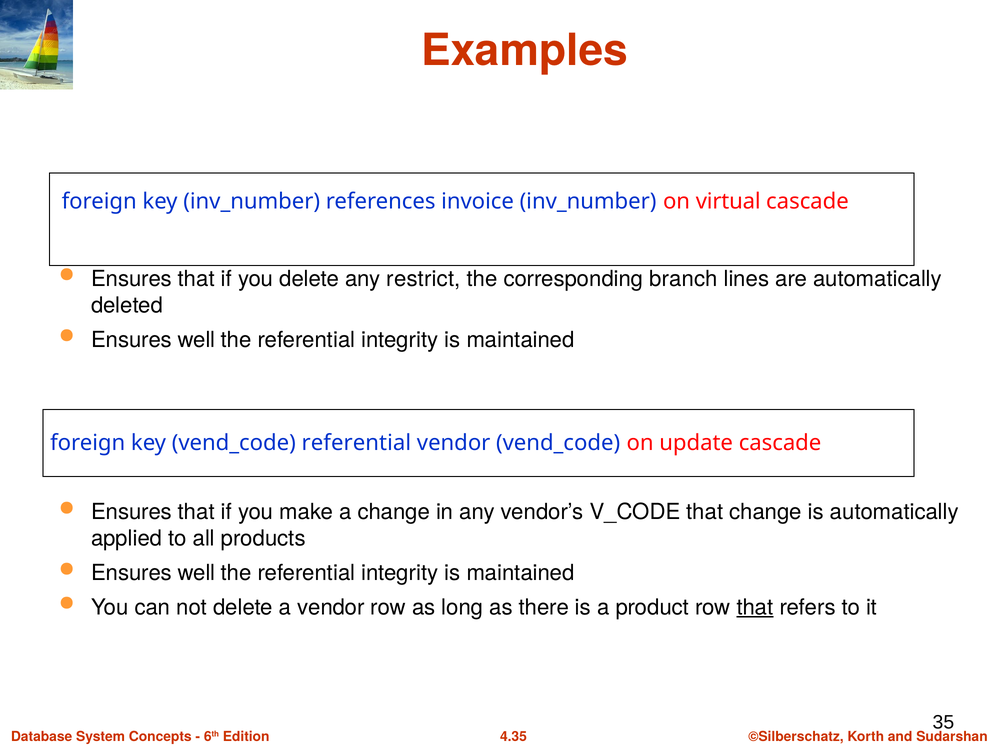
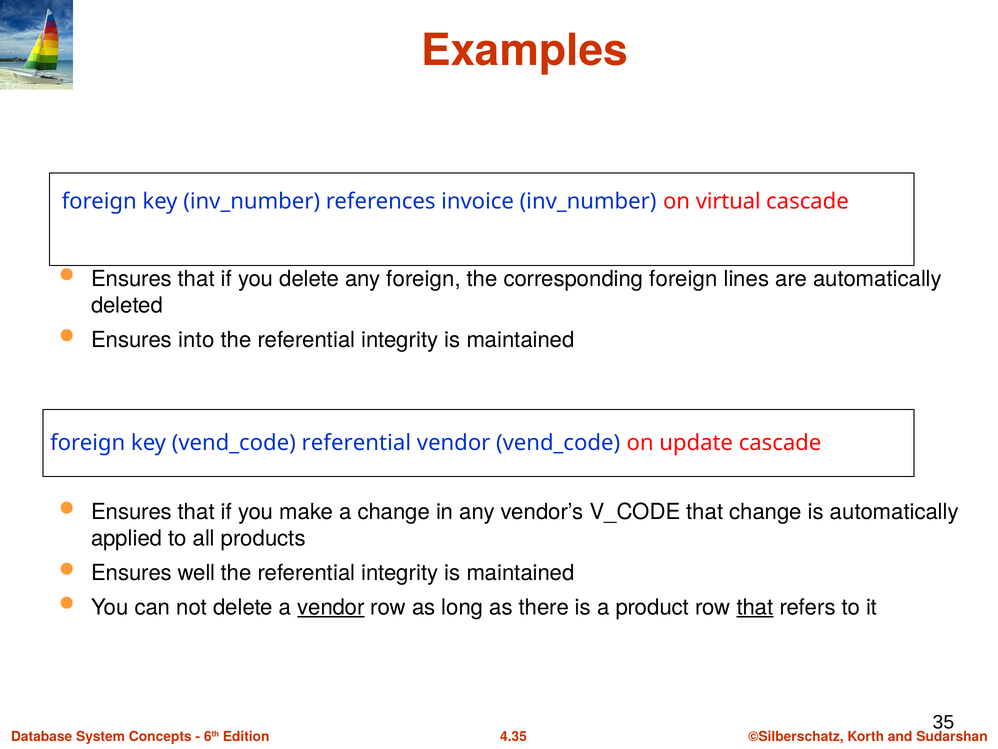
any restrict: restrict -> foreign (424, 279)
corresponding branch: branch -> foreign (683, 279)
well: well -> into (196, 340)
vendor underline: none -> present (331, 607)
